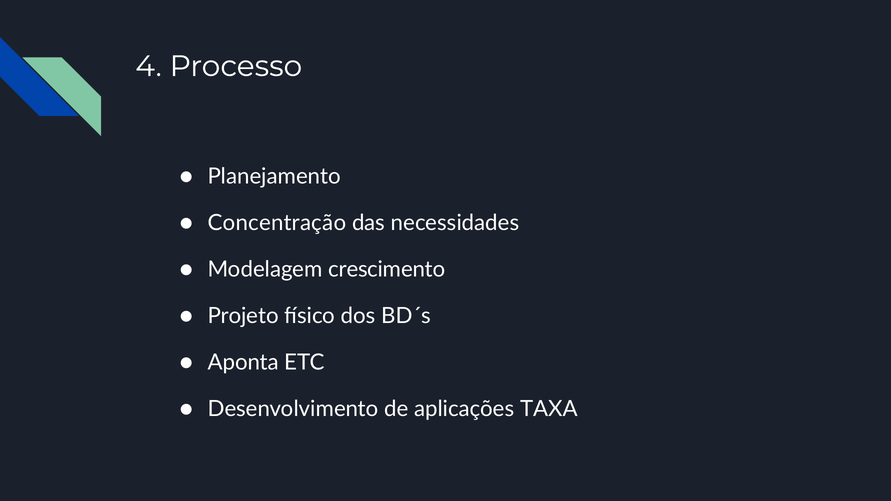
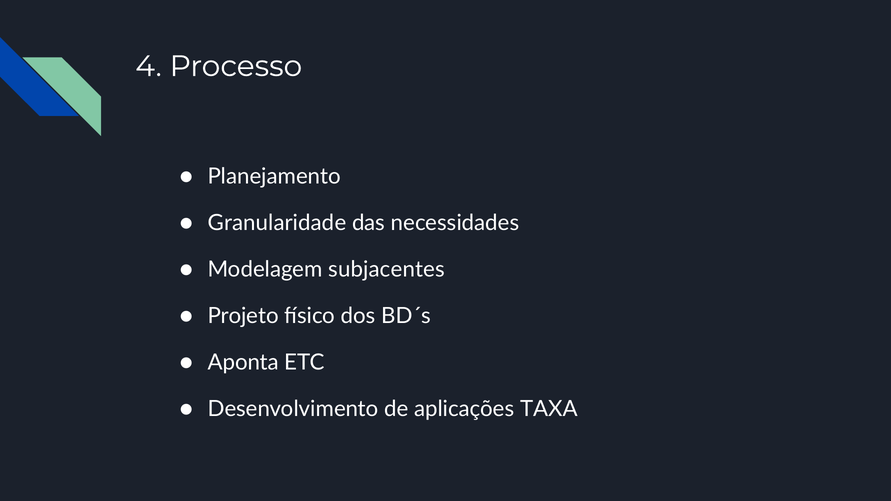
Concentração: Concentração -> Granularidade (277, 223)
crescimento: crescimento -> subjacentes (387, 269)
